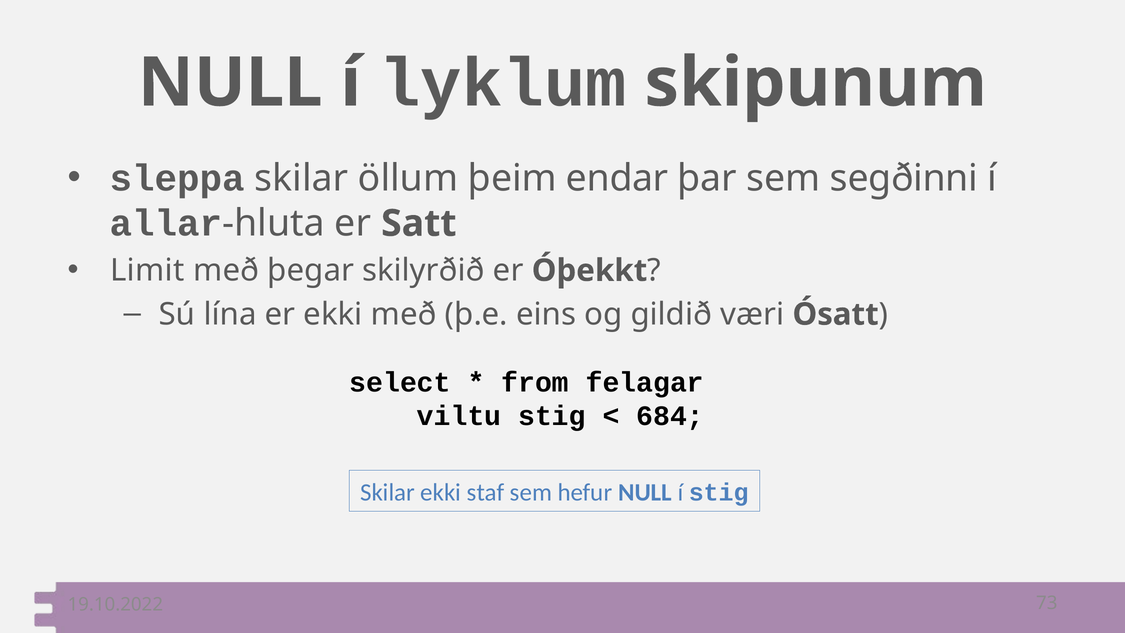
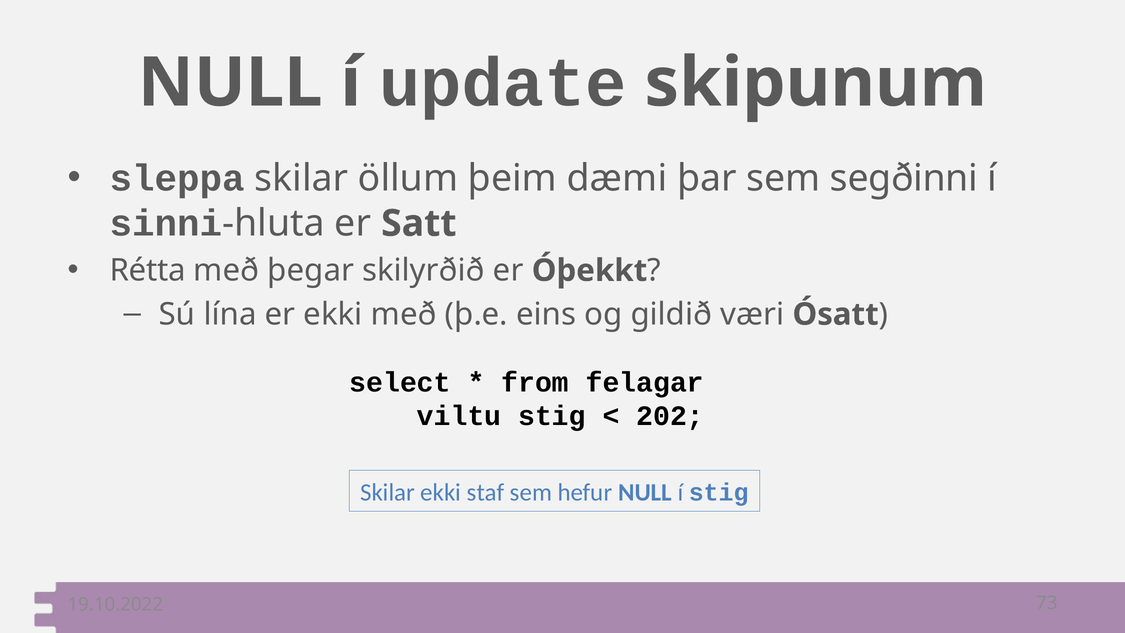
lyklum: lyklum -> update (503, 83)
endar: endar -> dæmi (617, 178)
allar: allar -> sinni (166, 223)
Limit: Limit -> Rétta (148, 271)
684: 684 -> 202 (670, 416)
